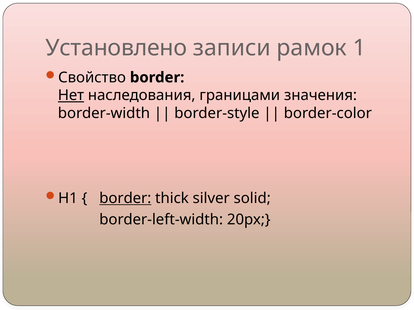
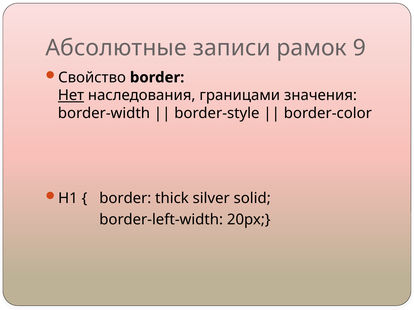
Установлено: Установлено -> Абсолютные (116, 48)
1: 1 -> 9 (359, 48)
border underline: present -> none (125, 199)
